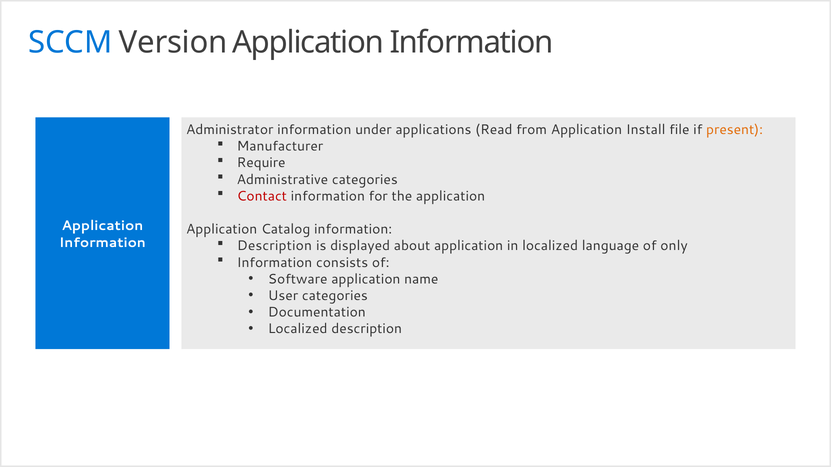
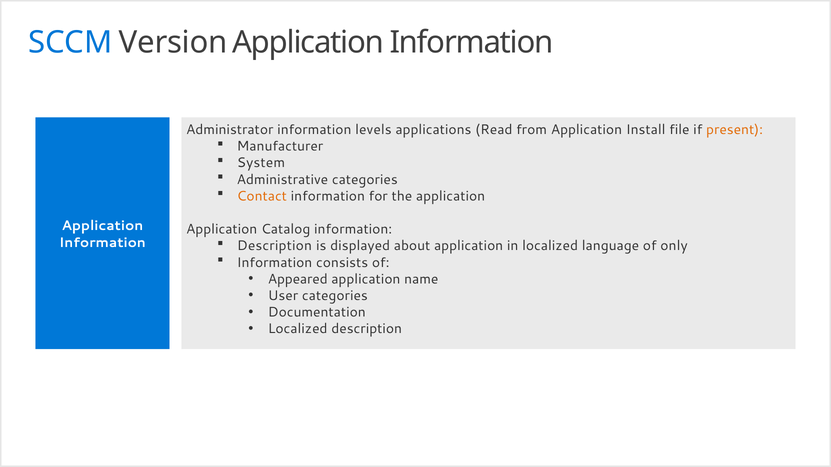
under: under -> levels (373, 130)
Require: Require -> System (261, 163)
Contact colour: red -> orange (262, 196)
Software: Software -> Appeared (298, 279)
